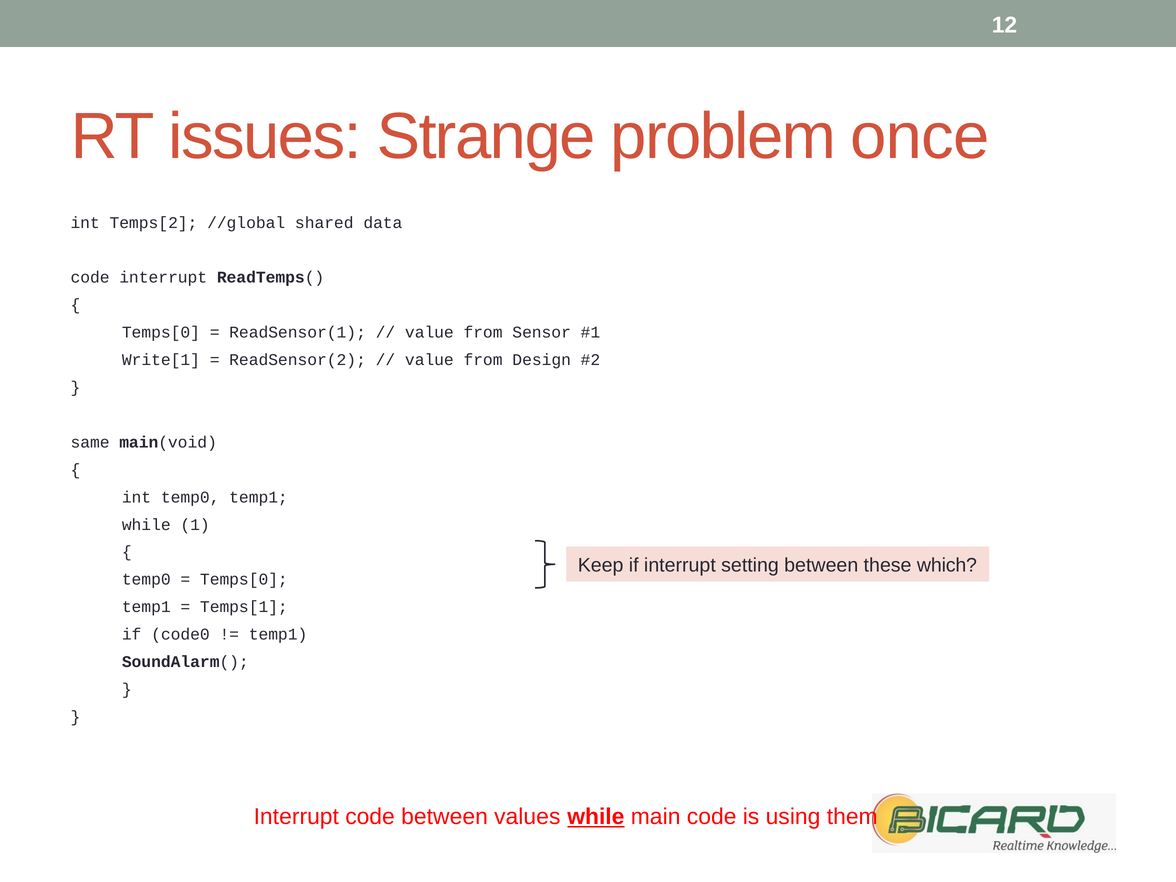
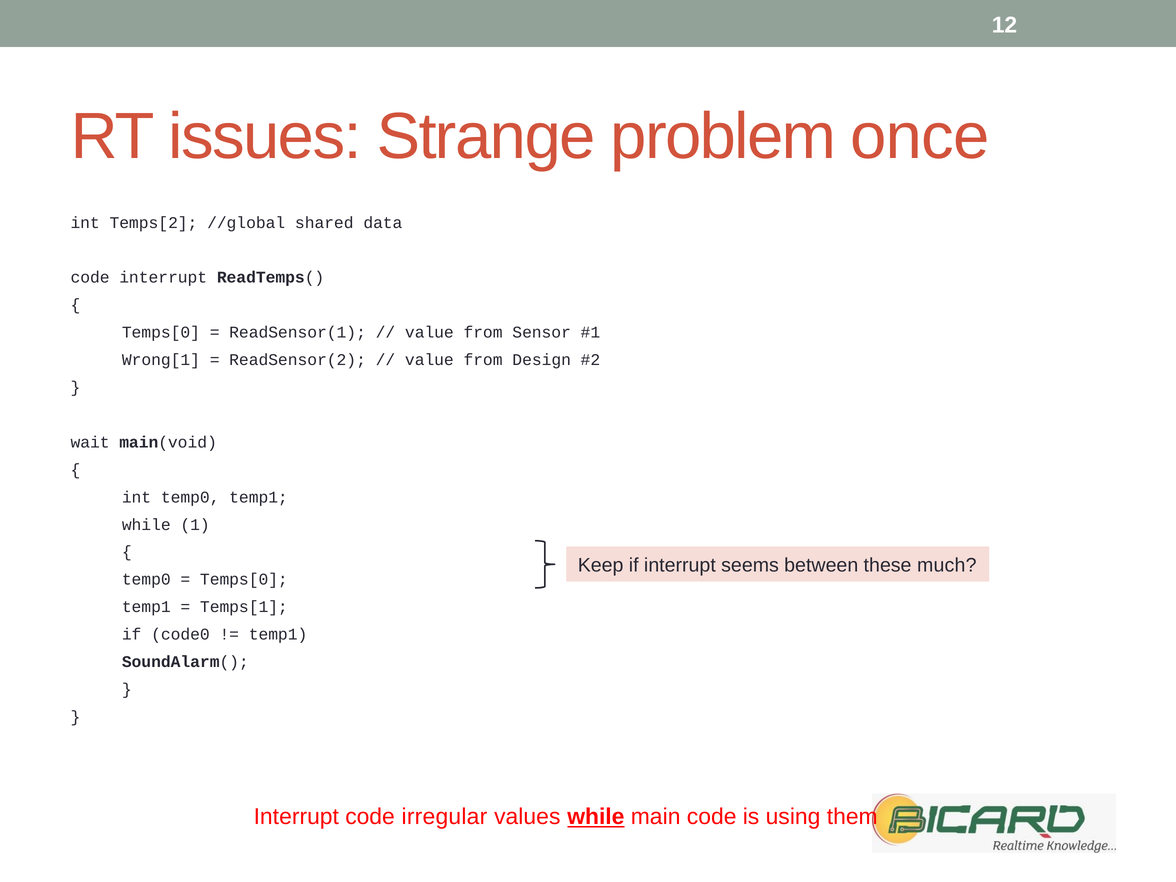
Write[1: Write[1 -> Wrong[1 (161, 360)
same: same -> wait (90, 442)
setting: setting -> seems (750, 565)
which: which -> much (947, 565)
code between: between -> irregular (444, 817)
